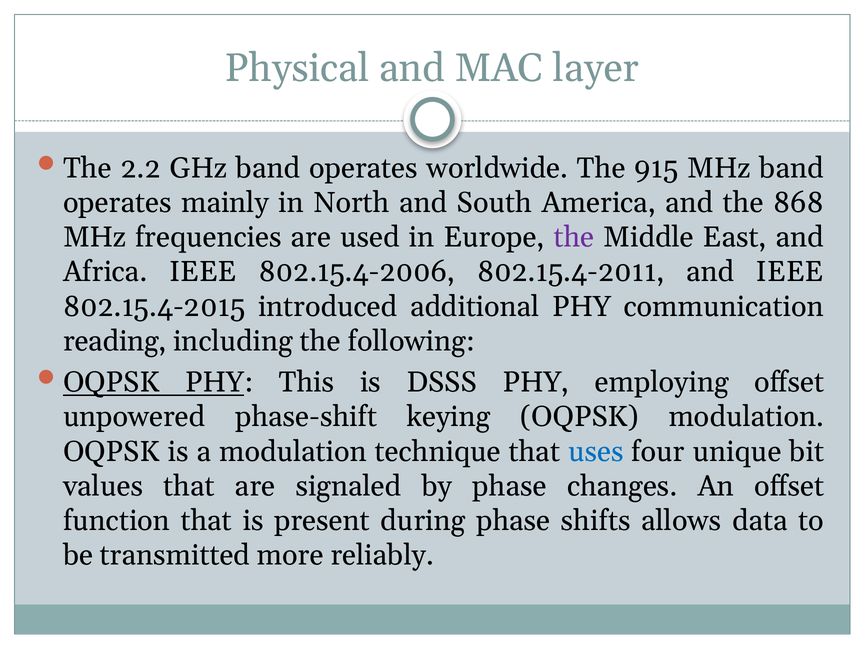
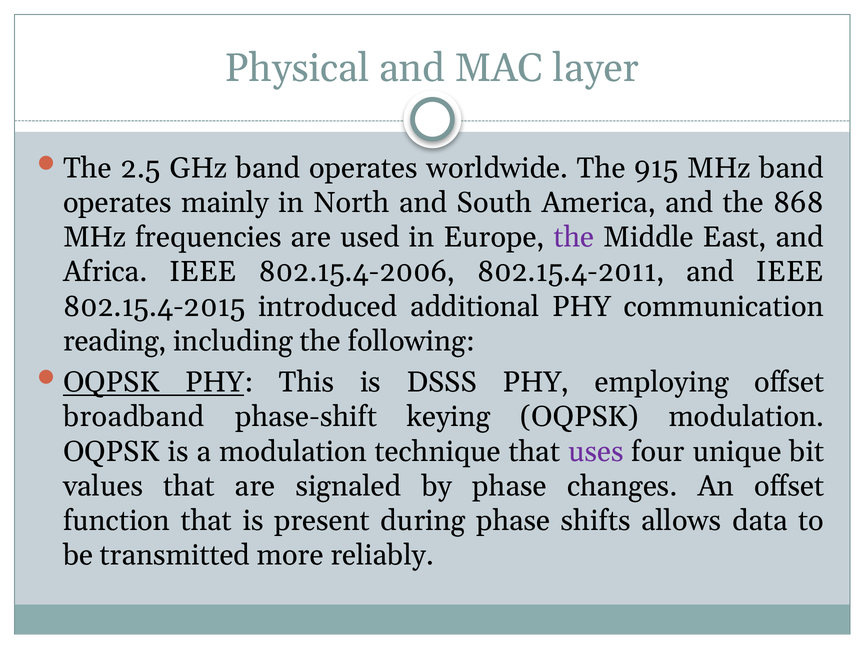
2.2: 2.2 -> 2.5 (140, 168)
unpowered: unpowered -> broadband (134, 417)
uses colour: blue -> purple (596, 451)
